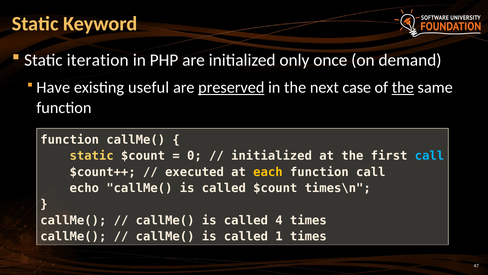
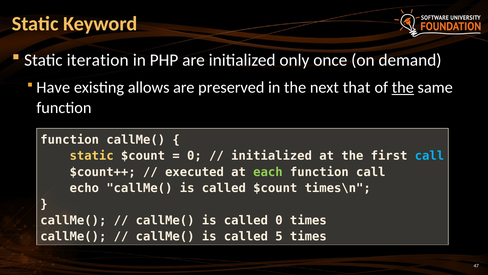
useful: useful -> allows (149, 87)
preserved underline: present -> none (231, 87)
case: case -> that (357, 87)
each colour: yellow -> light green (268, 172)
called 4: 4 -> 0 (279, 220)
1: 1 -> 5 (279, 236)
